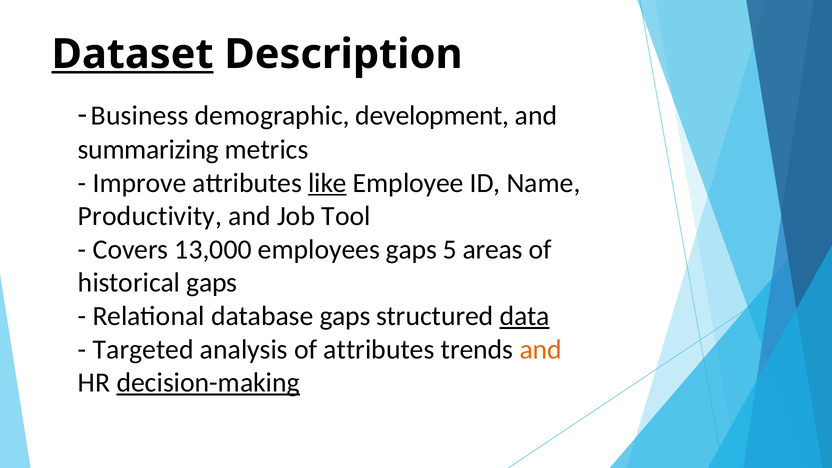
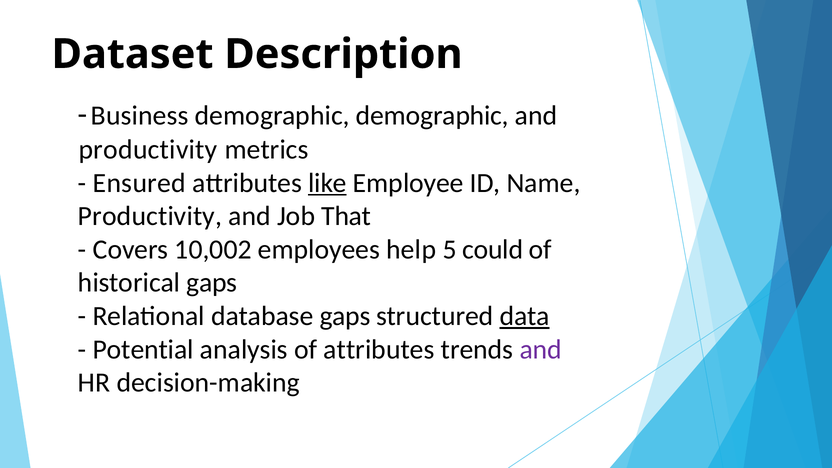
Dataset underline: present -> none (133, 54)
demographic development: development -> demographic (432, 116)
summarizing: summarizing -> productivity (148, 150)
Improve: Improve -> Ensured (139, 183)
Tool: Tool -> That (346, 216)
13,000: 13,000 -> 10,002 (213, 249)
employees gaps: gaps -> help (411, 249)
areas: areas -> could (493, 249)
Targeted: Targeted -> Potential (143, 349)
and colour: orange -> purple (541, 349)
decision-making underline: present -> none (208, 383)
